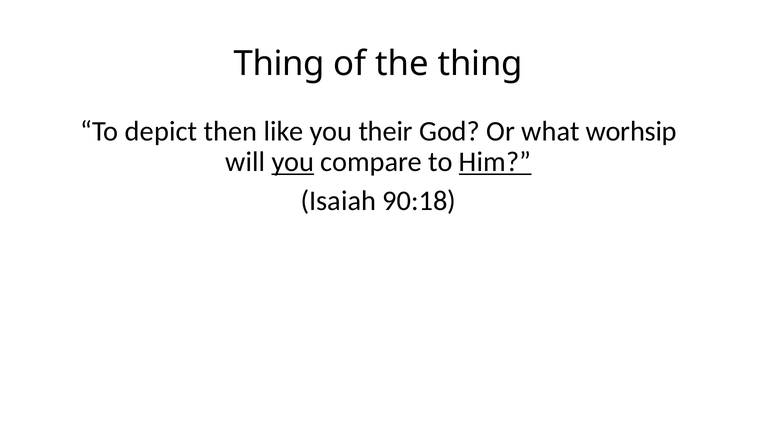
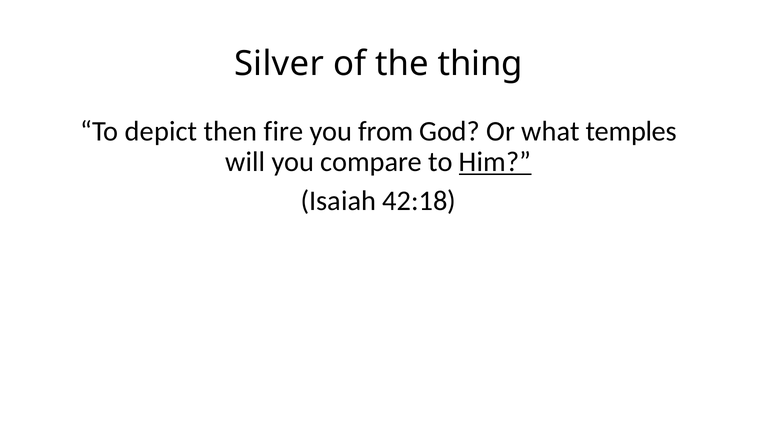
Thing: Thing -> Silver (279, 64)
like: like -> fire (284, 131)
their: their -> from (386, 131)
worhsip: worhsip -> temples (631, 131)
you underline: present -> none (293, 162)
90:18: 90:18 -> 42:18 (419, 201)
